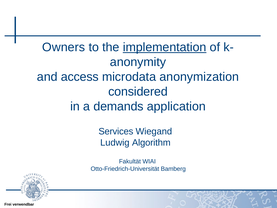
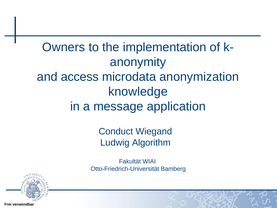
implementation underline: present -> none (165, 47)
considered: considered -> knowledge (138, 92)
demands: demands -> message (118, 106)
Services: Services -> Conduct (116, 131)
